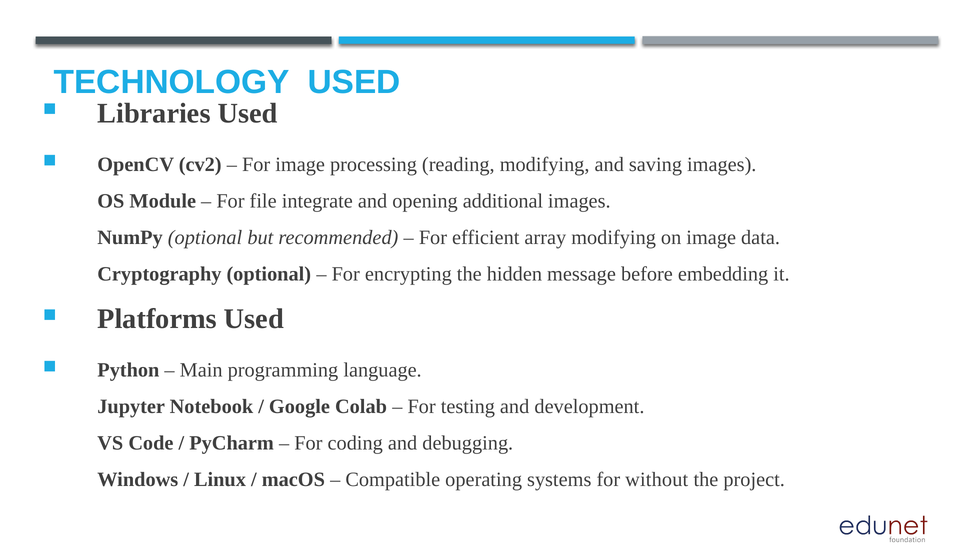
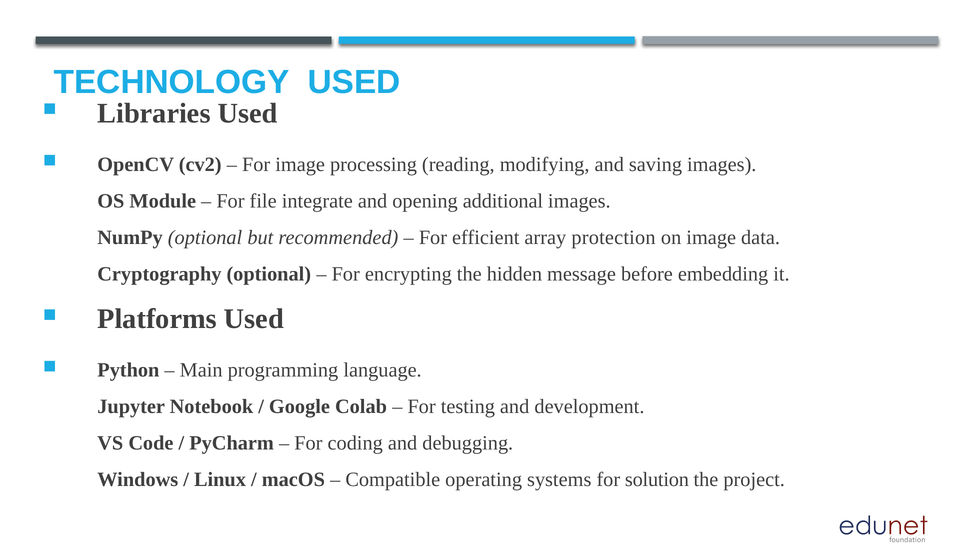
array modifying: modifying -> protection (614, 237)
without: without -> solution (657, 480)
